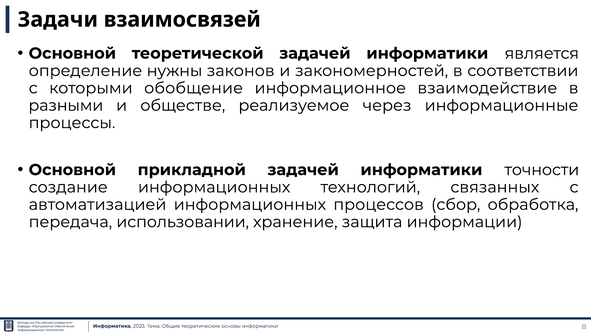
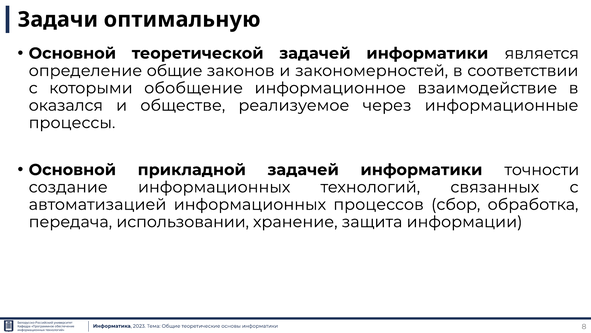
взаимосвязей: взаимосвязей -> оптимальную (182, 20)
определение нужны: нужны -> общие (175, 71)
разными: разными -> оказался (66, 105)
